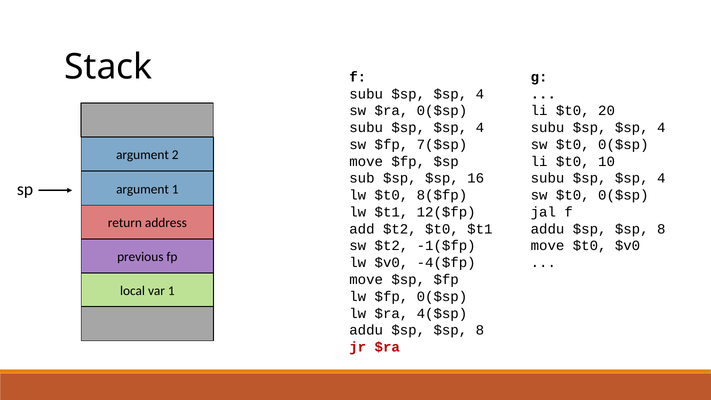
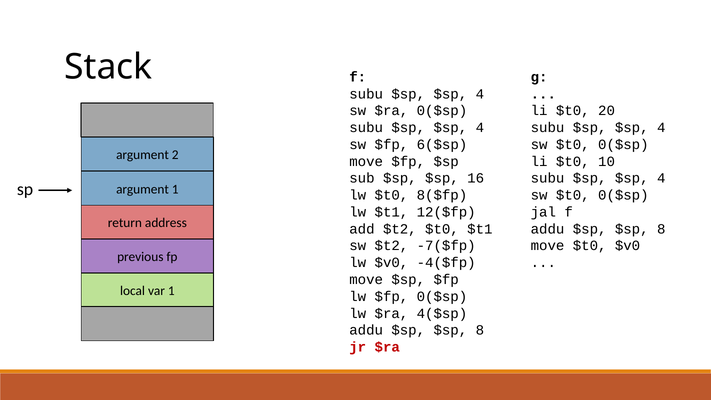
7($sp: 7($sp -> 6($sp (442, 145)
-1($fp: -1($fp -> -7($fp (446, 246)
